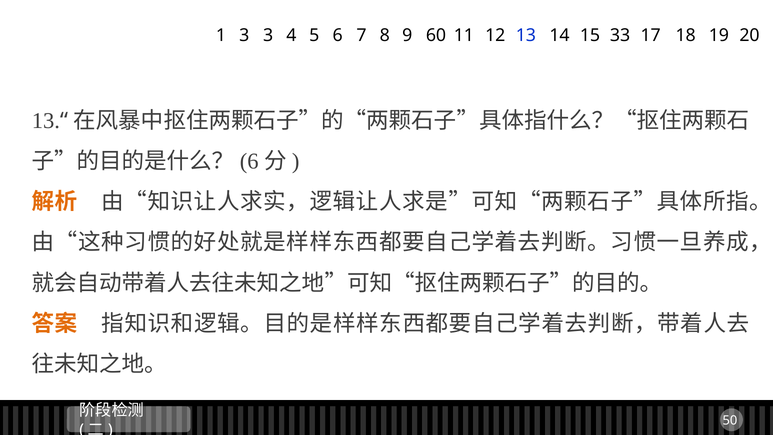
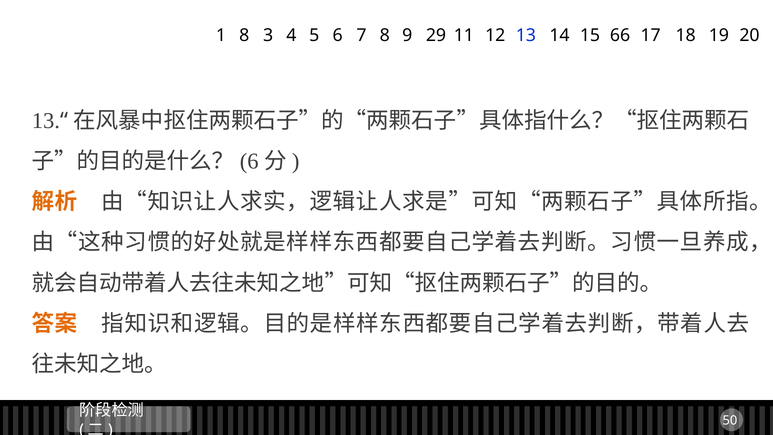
1 3: 3 -> 8 (244, 35)
60: 60 -> 29 (436, 35)
33: 33 -> 66 (620, 35)
